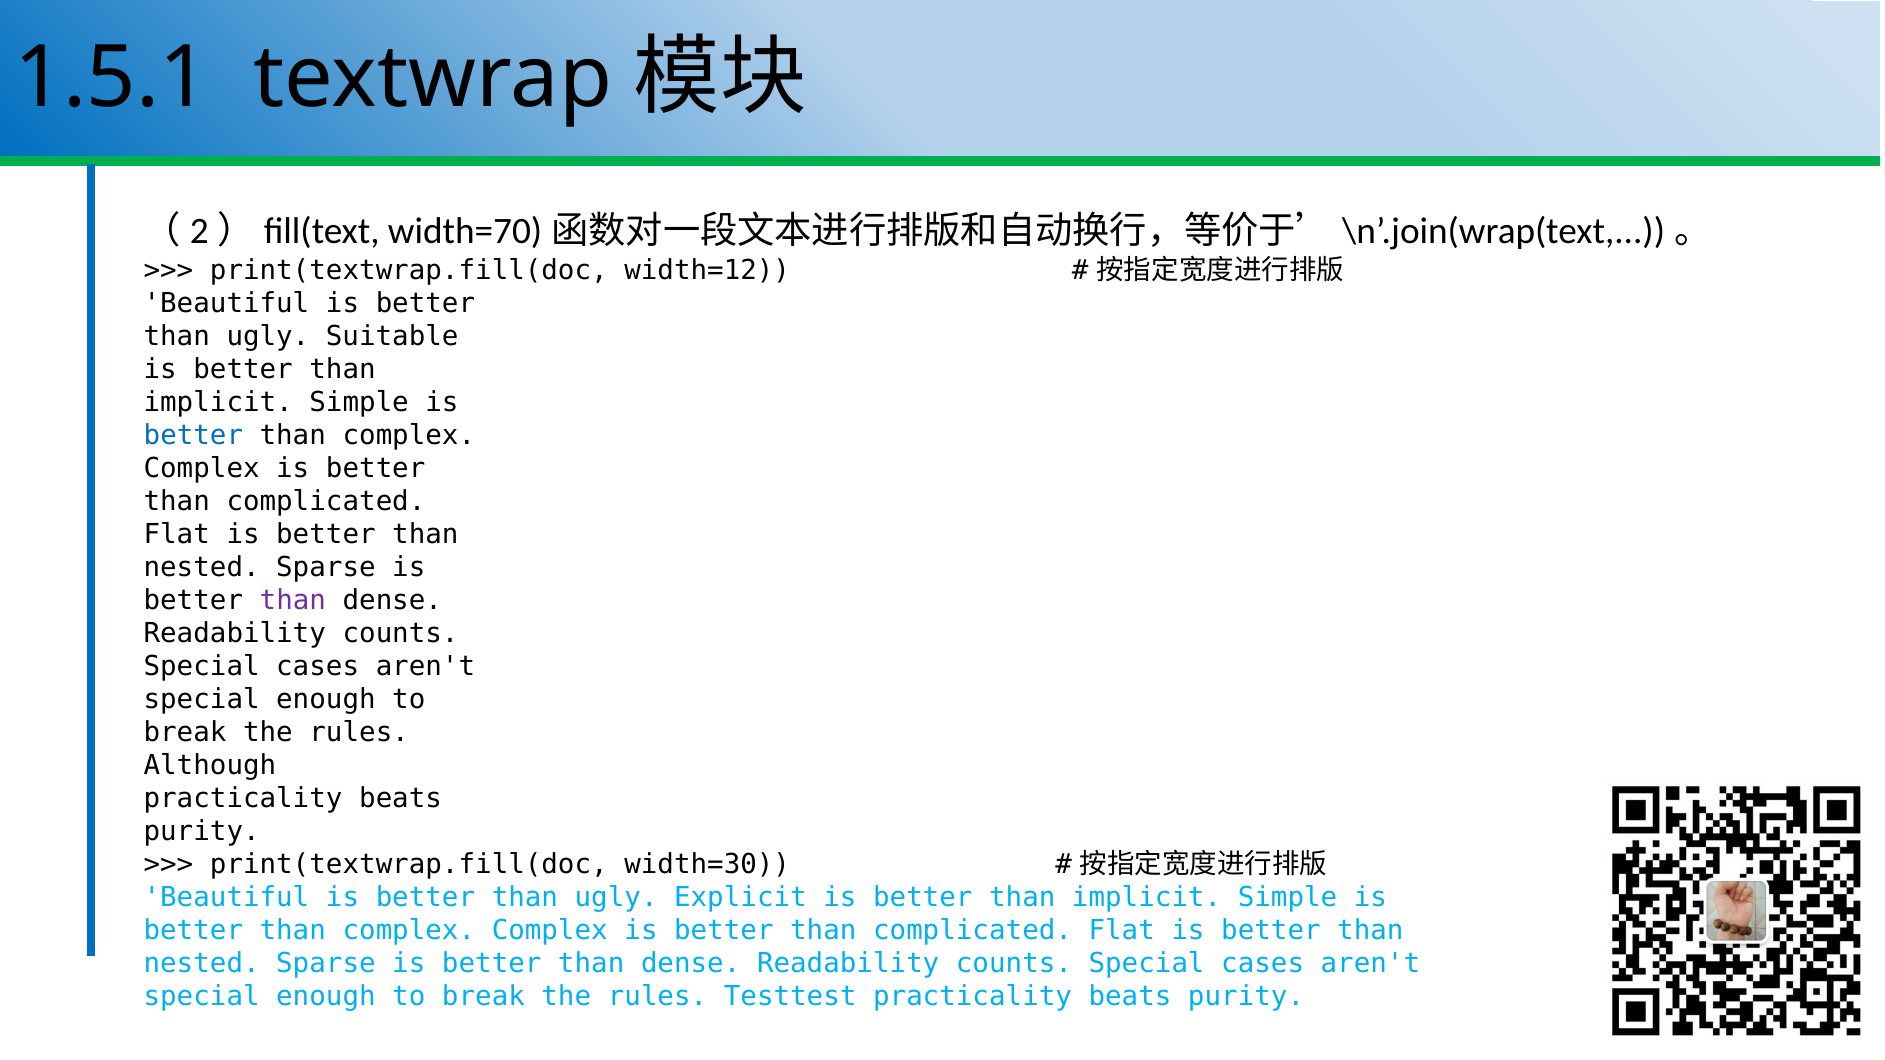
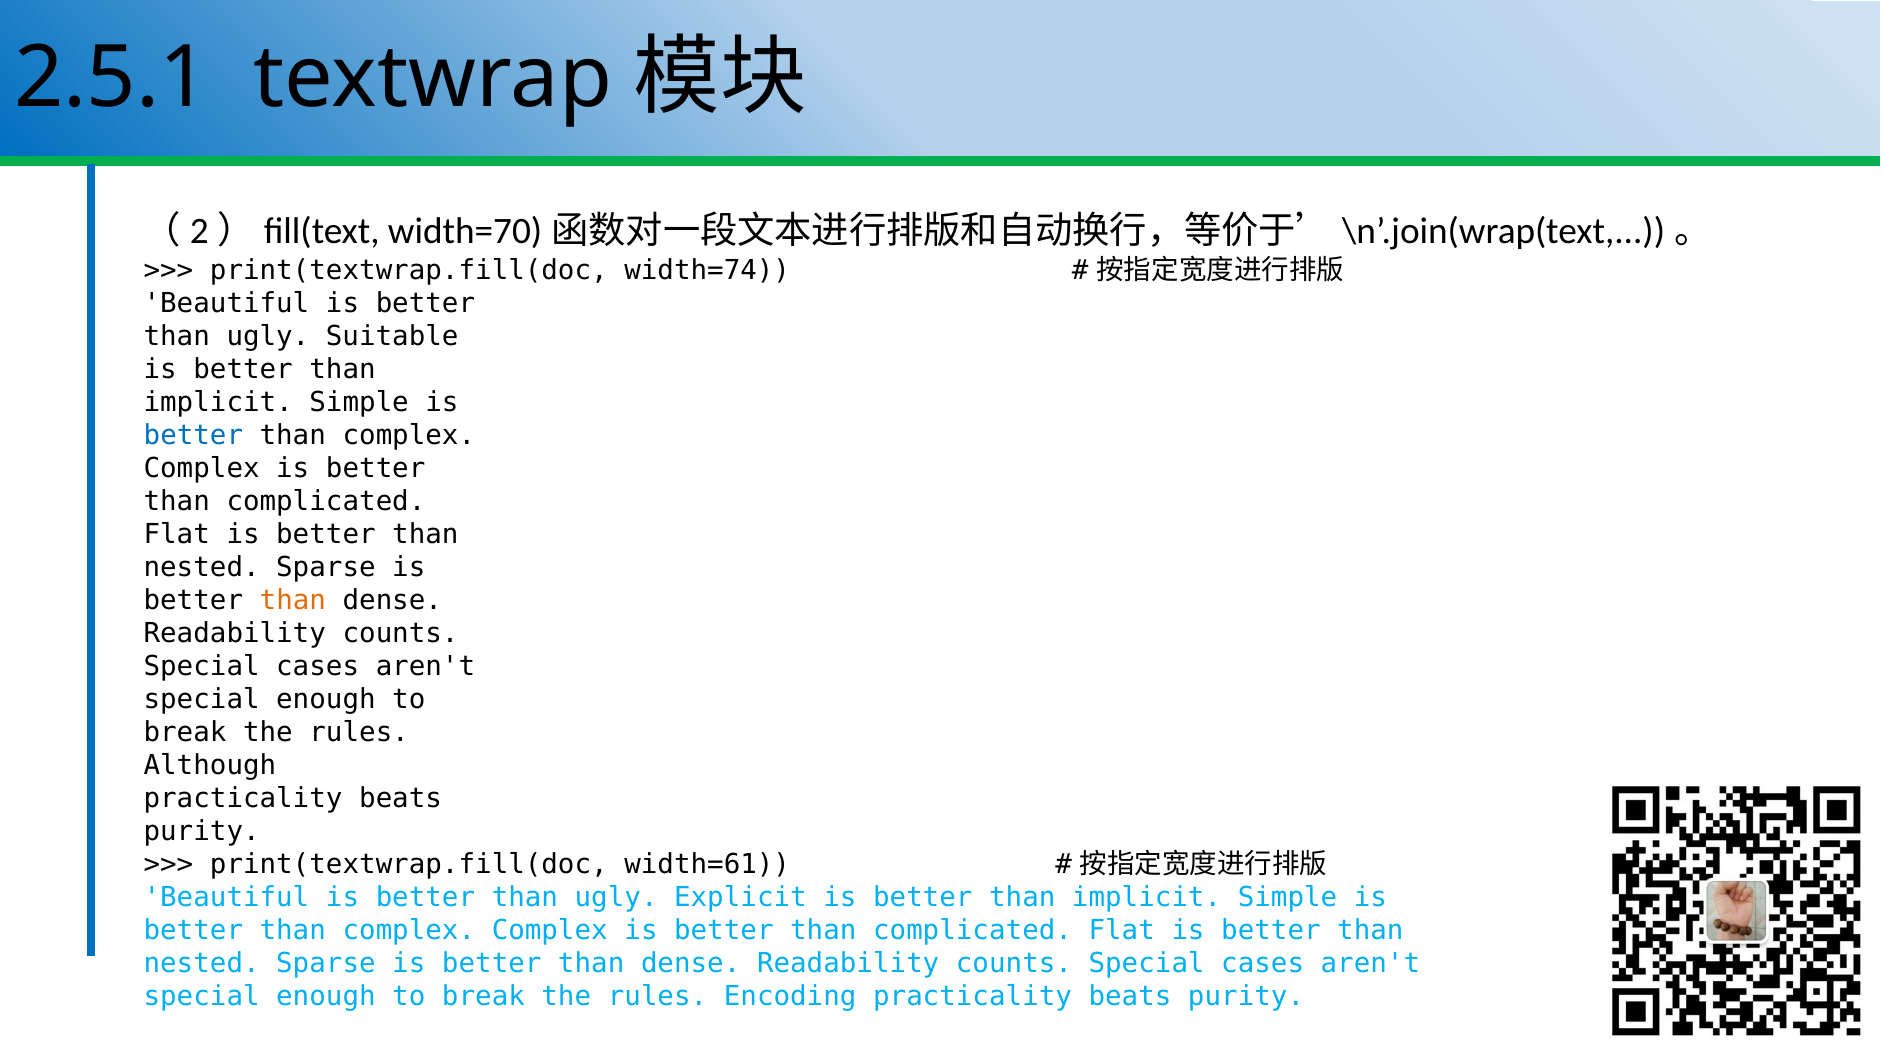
1.5.1: 1.5.1 -> 2.5.1 (112, 78)
width=12: width=12 -> width=74 (707, 270)
than colour: purple -> orange (293, 600)
width=30: width=30 -> width=61 (707, 864)
Testtest: Testtest -> Encoding (790, 996)
